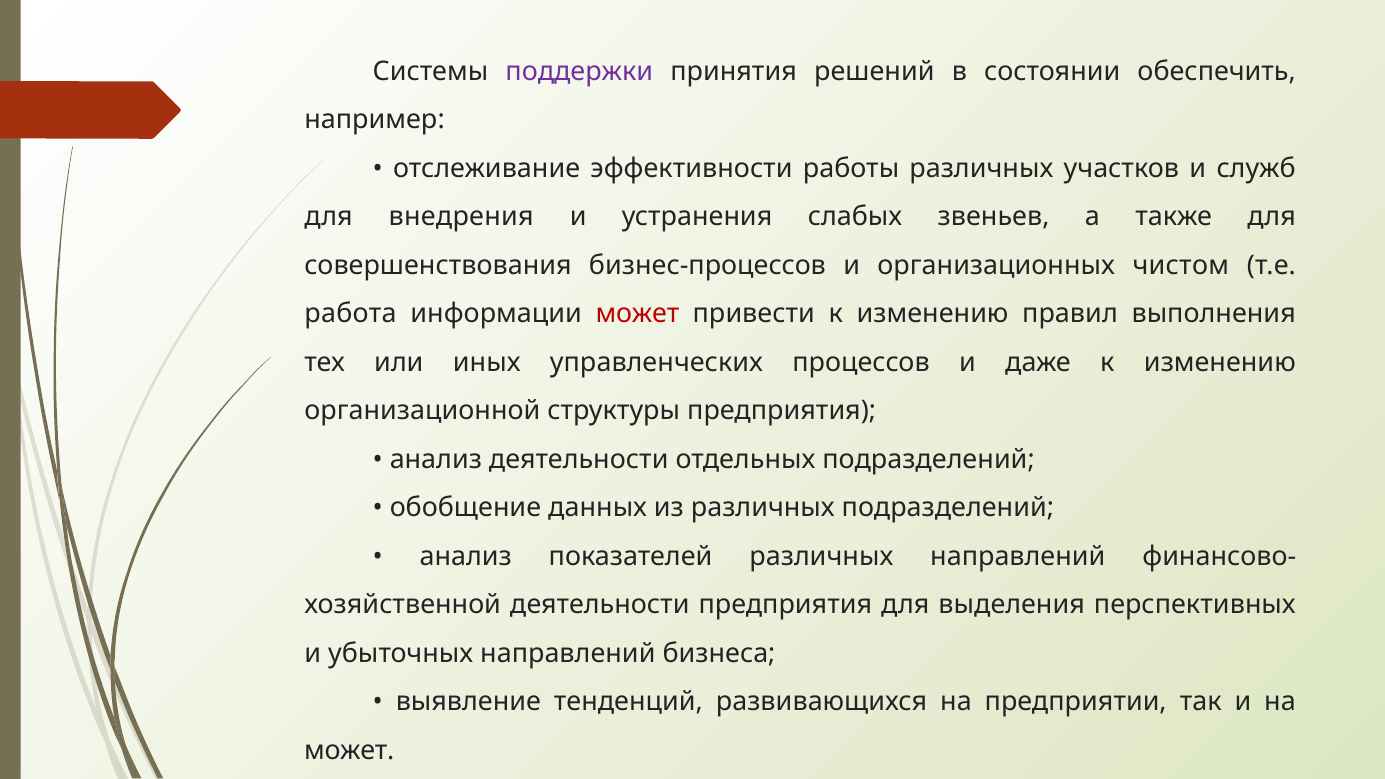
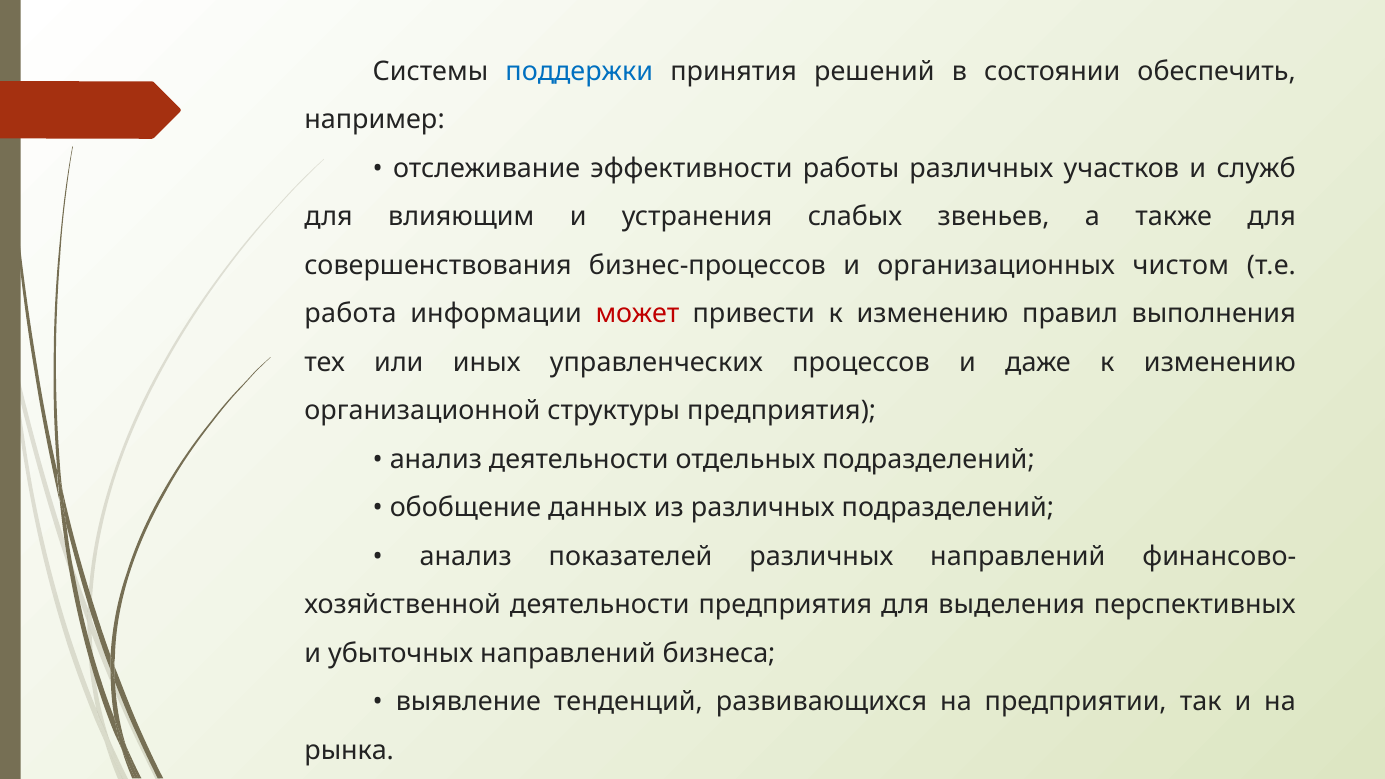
поддержки colour: purple -> blue (579, 72)
внедрения: внедрения -> влияющим (461, 217)
может: может -> рынка (349, 750)
